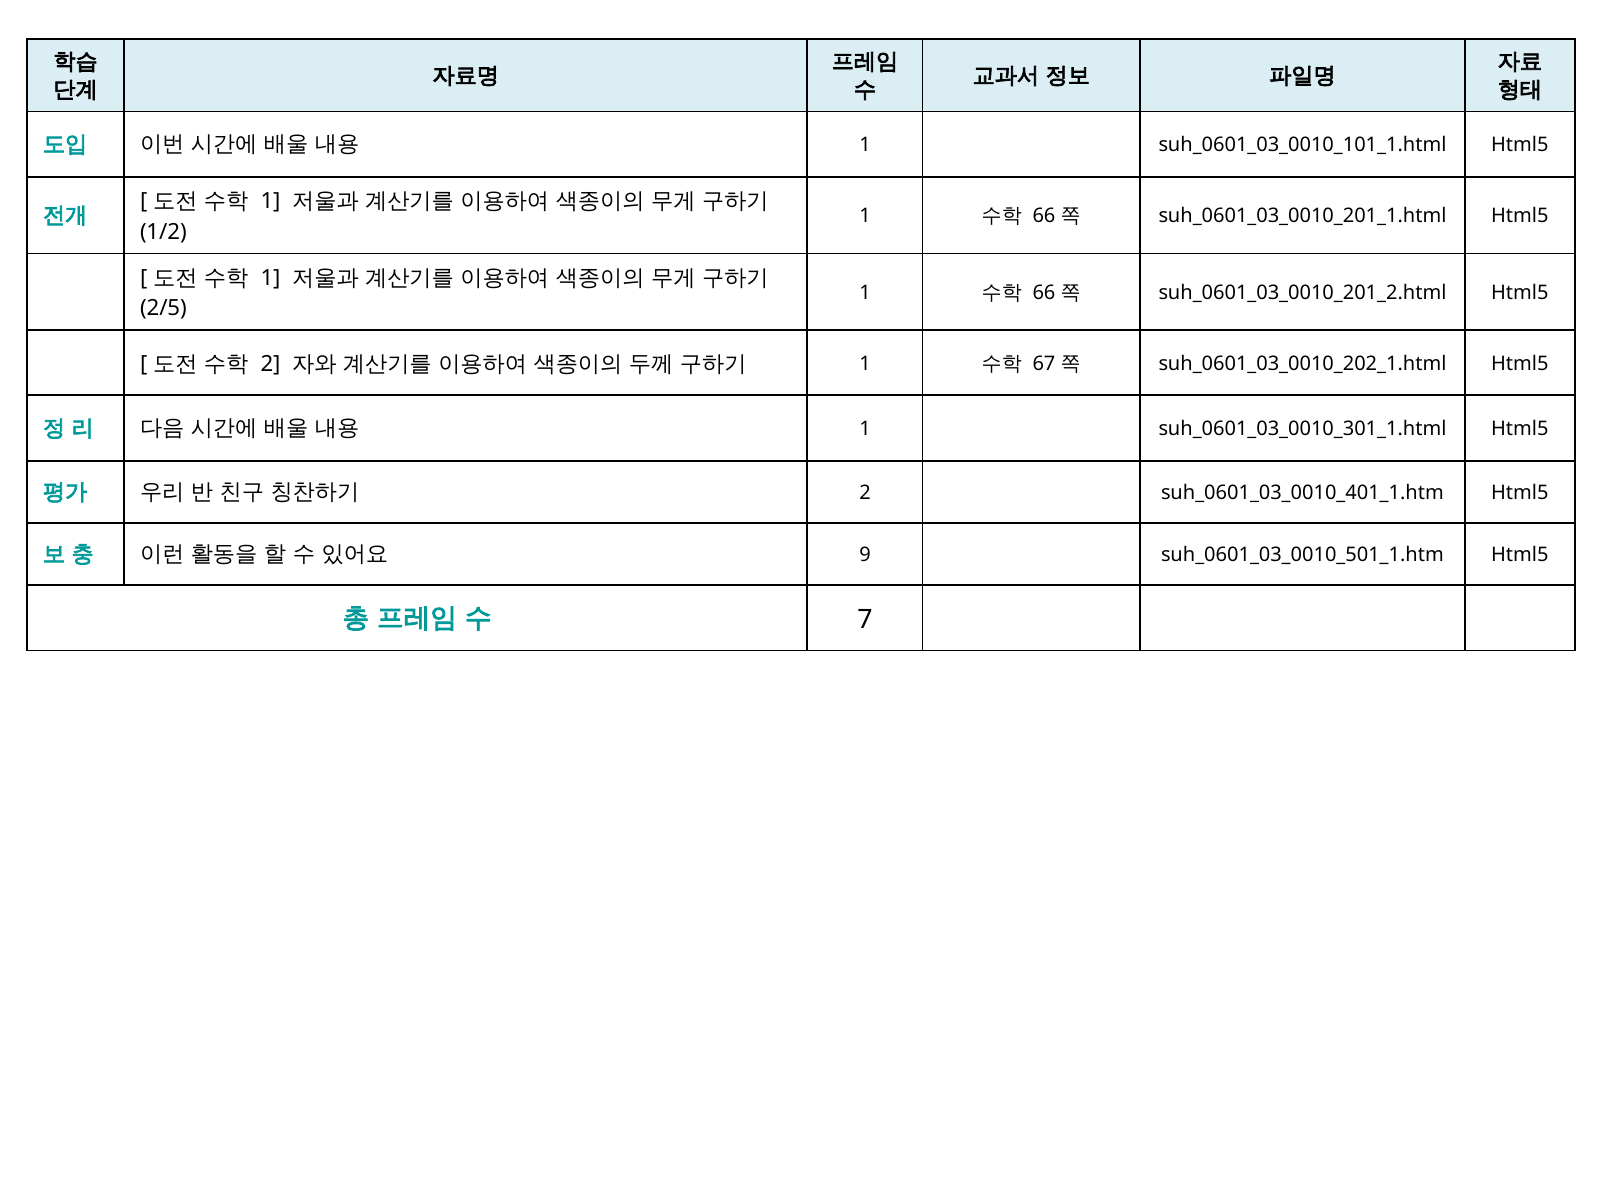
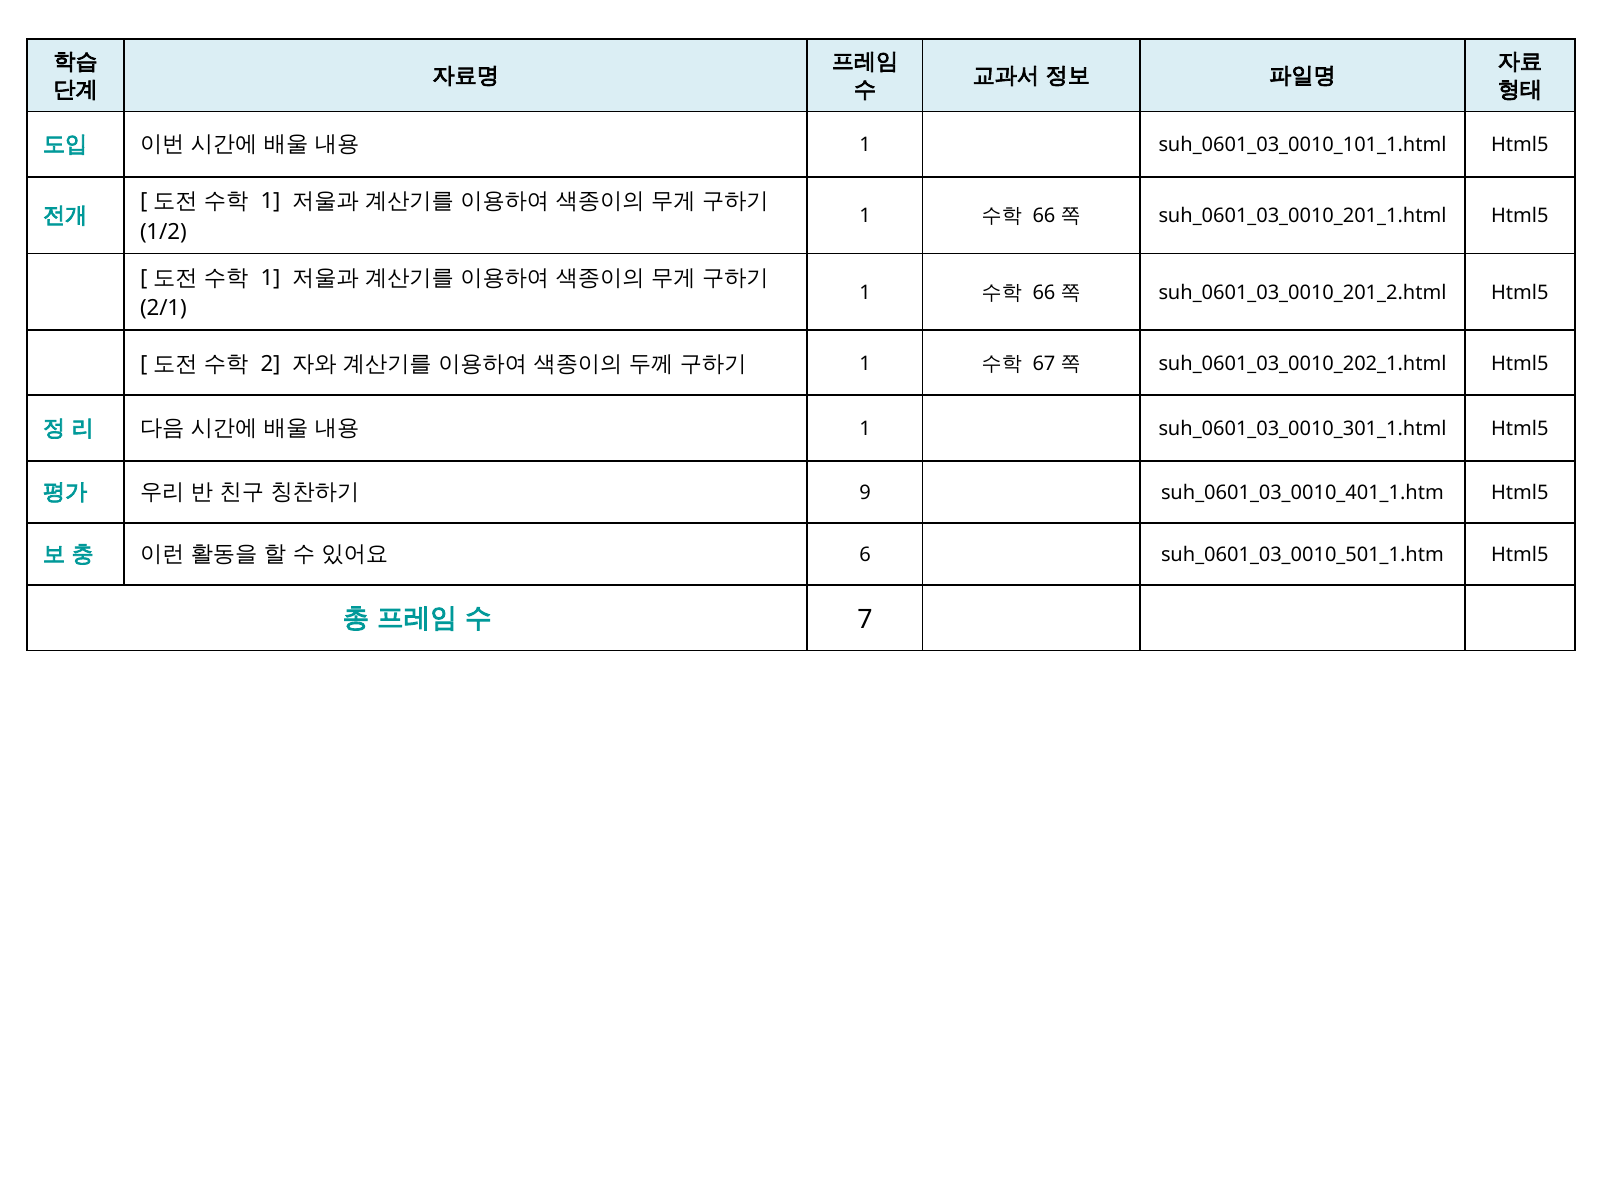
2/5: 2/5 -> 2/1 (163, 308)
2: 2 -> 9 (865, 493)
9: 9 -> 6 (865, 555)
